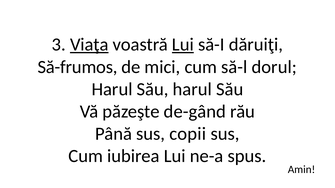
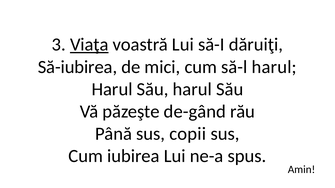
Lui underline: present -> none (183, 45)
Să-frumos: Să-frumos -> Să-iubirea (77, 67)
să-l dorul: dorul -> harul (274, 67)
